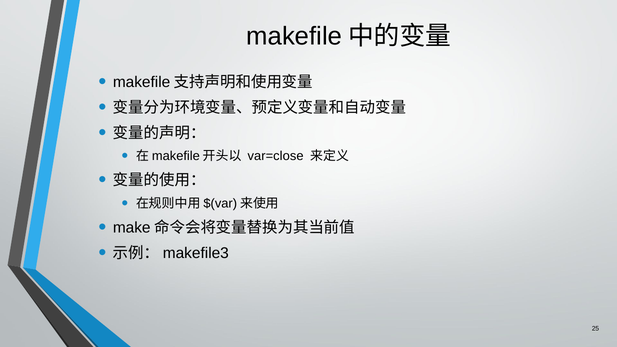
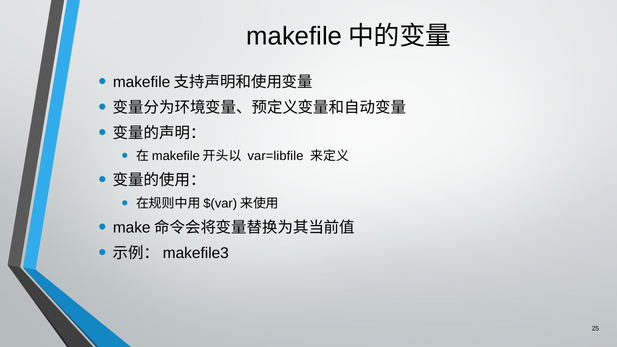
var=close: var=close -> var=libfile (276, 156)
